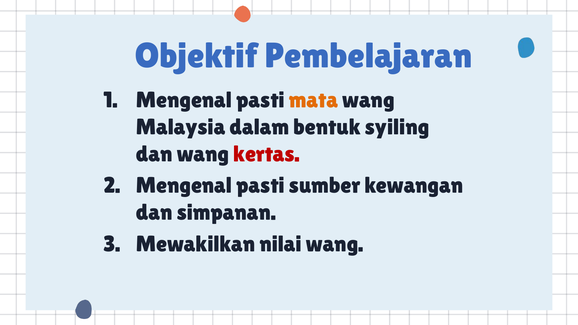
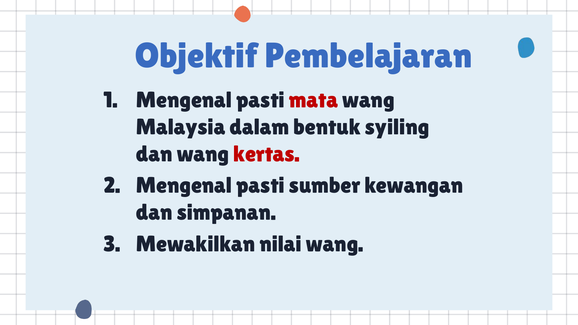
mata colour: orange -> red (314, 100)
